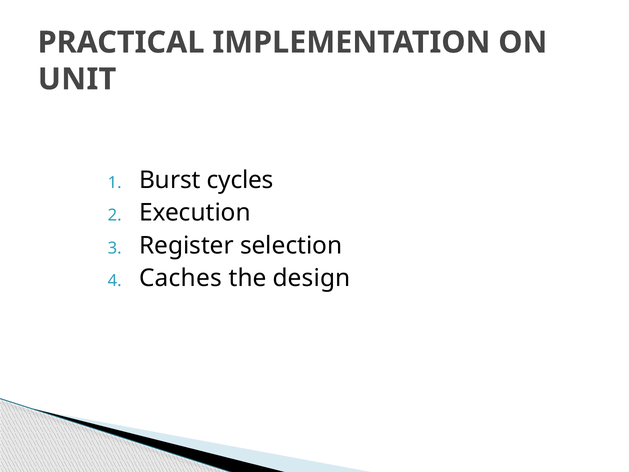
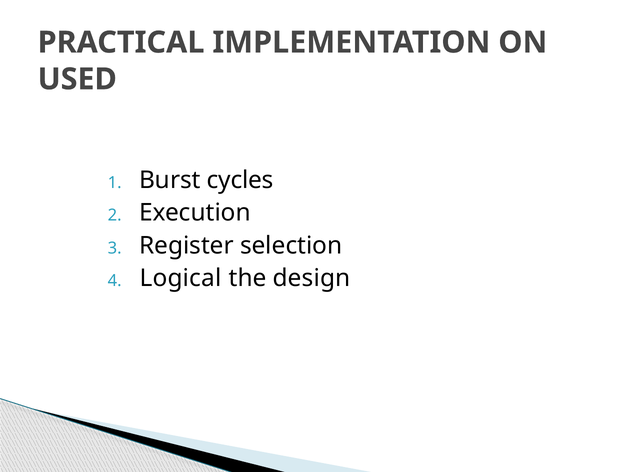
UNIT: UNIT -> USED (77, 79)
Caches: Caches -> Logical (181, 278)
